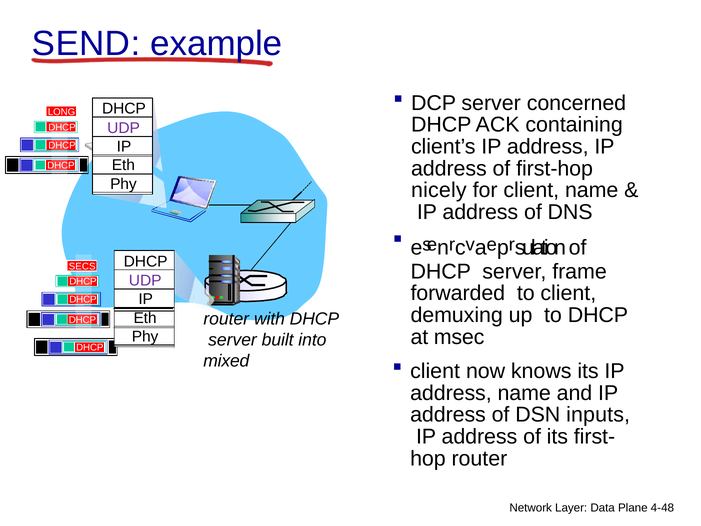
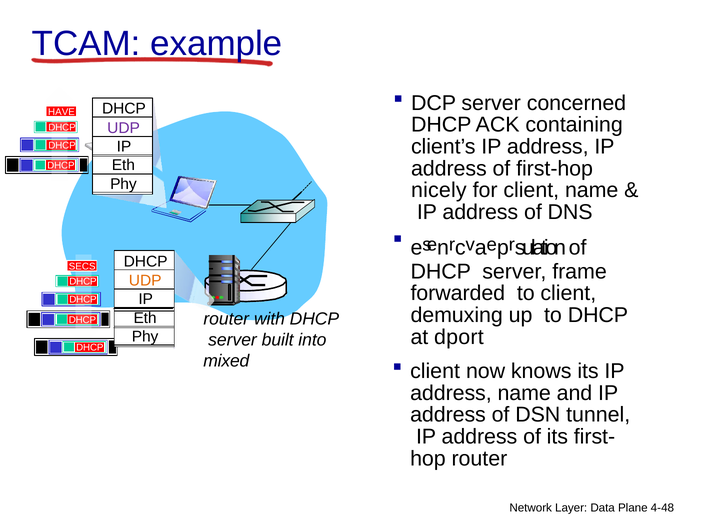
SEND: SEND -> TCAM (86, 44)
LONG: LONG -> HAVE (61, 112)
UDP colour: purple -> orange (145, 280)
msec: msec -> dport (459, 337)
inputs: inputs -> tunnel (598, 415)
